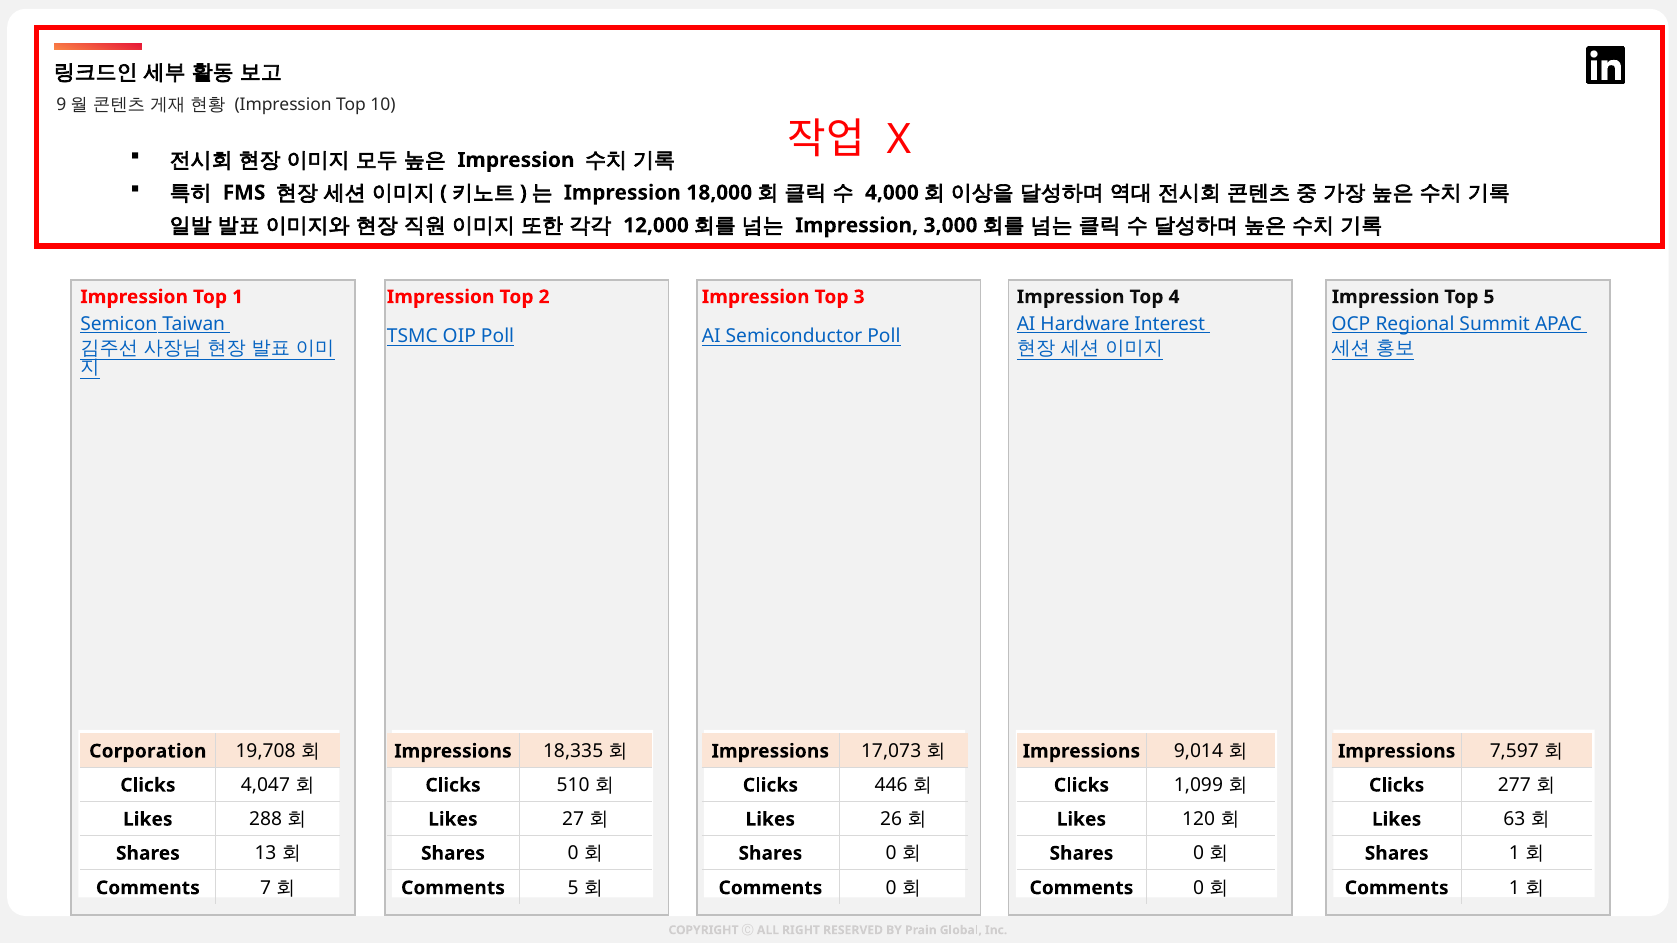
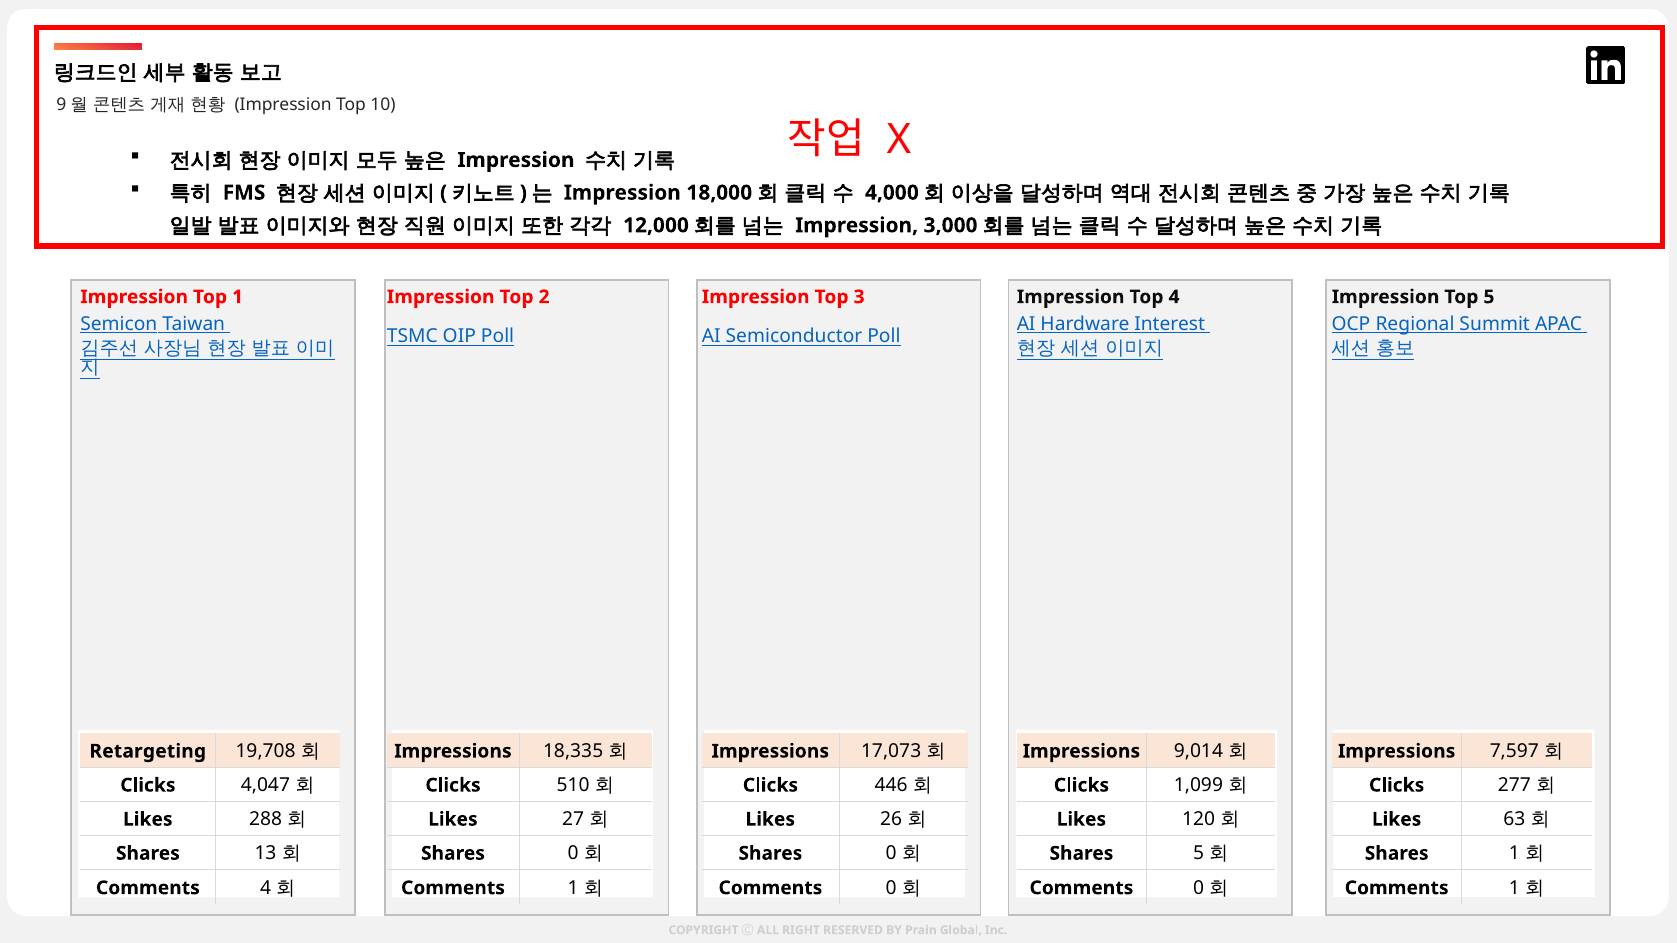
Corporation: Corporation -> Retargeting (148, 751)
0: 0 -> 5 (1199, 854)
Comments 7: 7 -> 4 (266, 888)
5: 5 -> 1 (573, 888)
